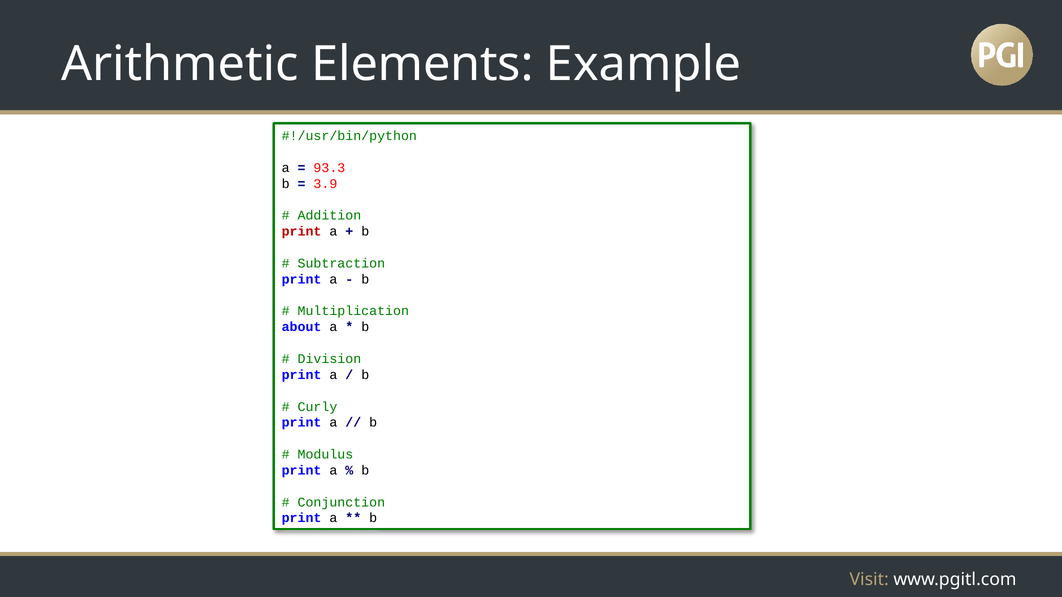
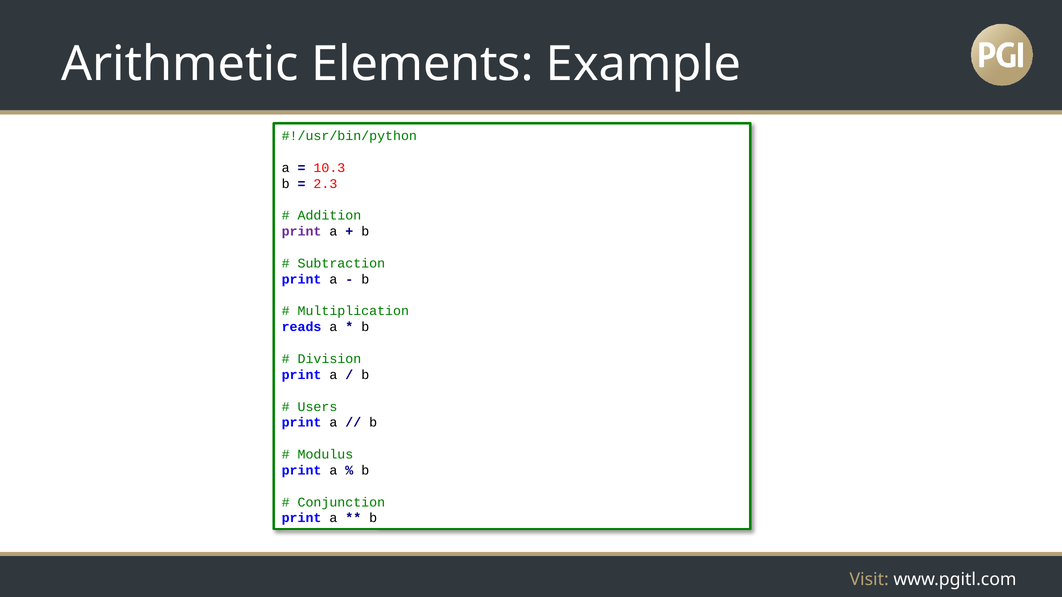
93.3: 93.3 -> 10.3 (329, 168)
3.9: 3.9 -> 2.3 (325, 184)
print colour: red -> purple (302, 232)
about: about -> reads (302, 327)
Curly: Curly -> Users (317, 407)
